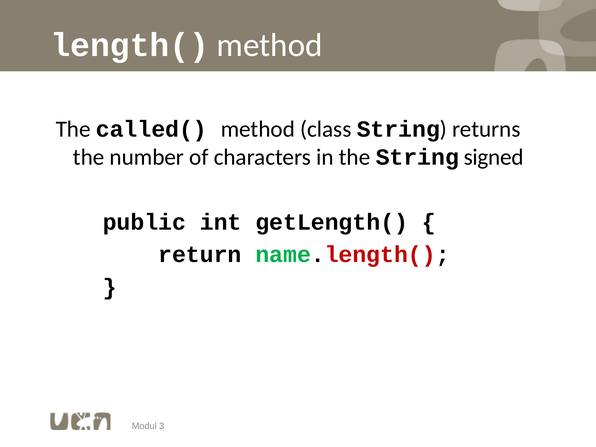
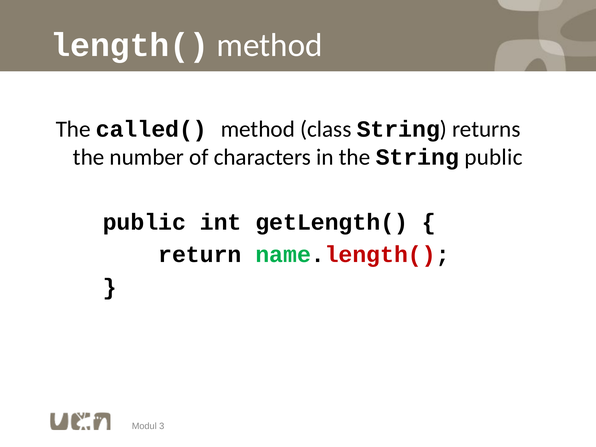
String signed: signed -> public (493, 157)
